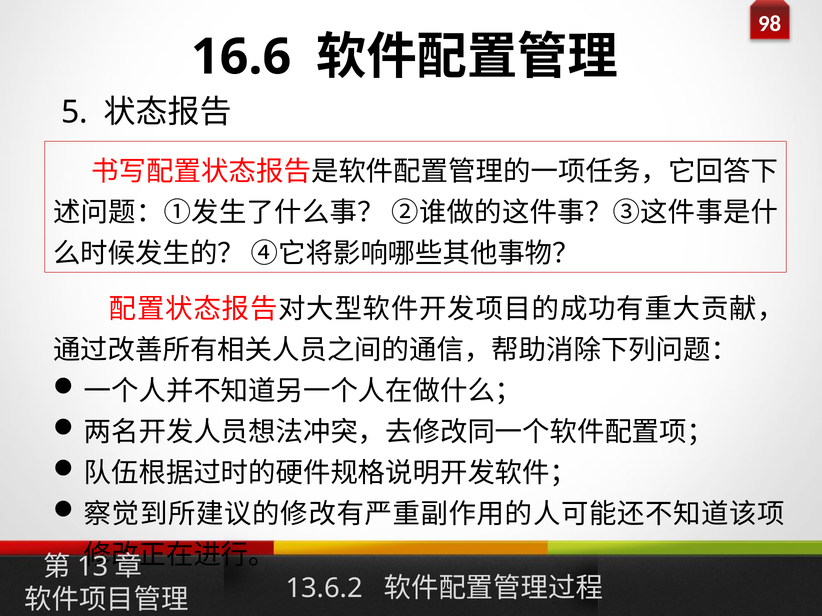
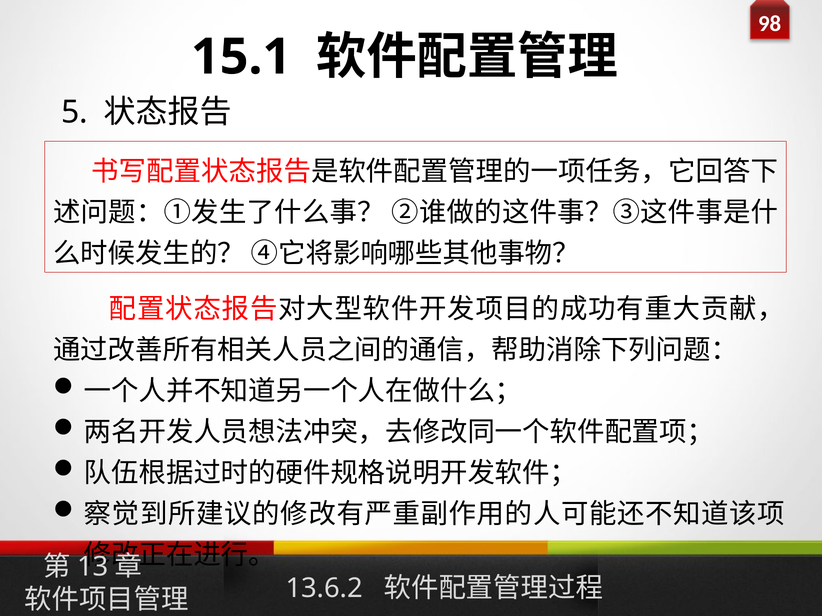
16.6: 16.6 -> 15.1 (241, 57)
